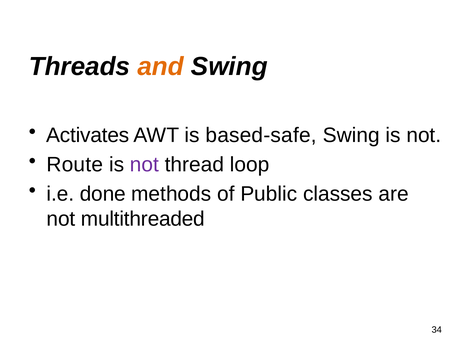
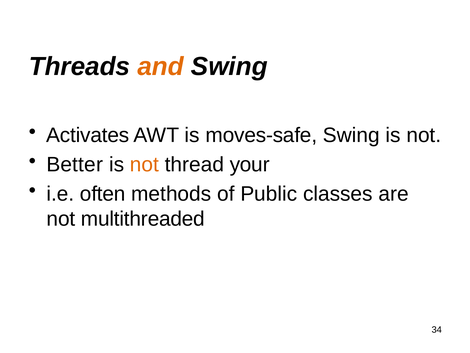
based-safe: based-safe -> moves-safe (261, 135)
Route: Route -> Better (75, 164)
not colour: purple -> orange (144, 164)
loop: loop -> your (250, 164)
done: done -> often (103, 194)
